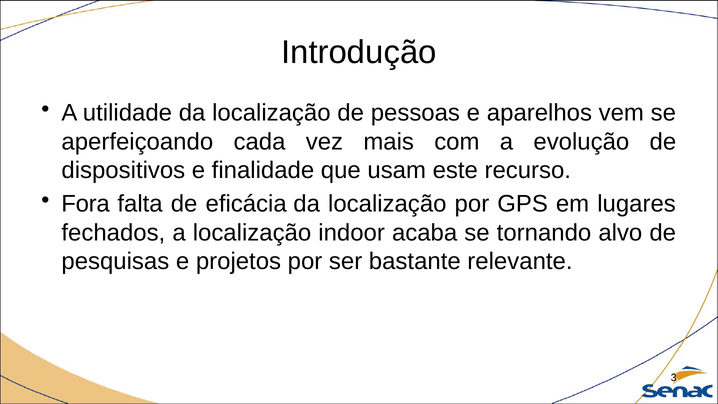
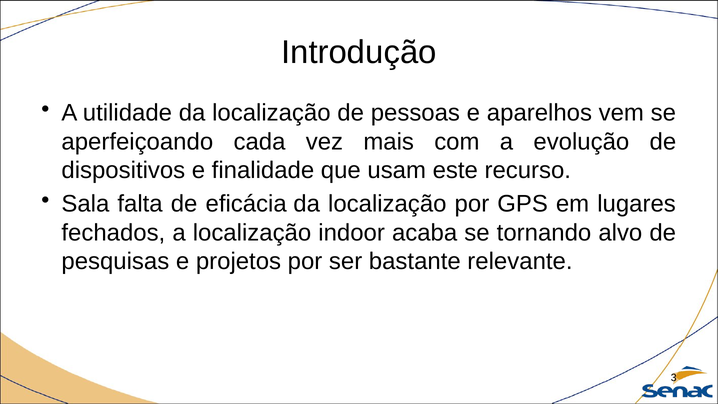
Fora: Fora -> Sala (85, 204)
